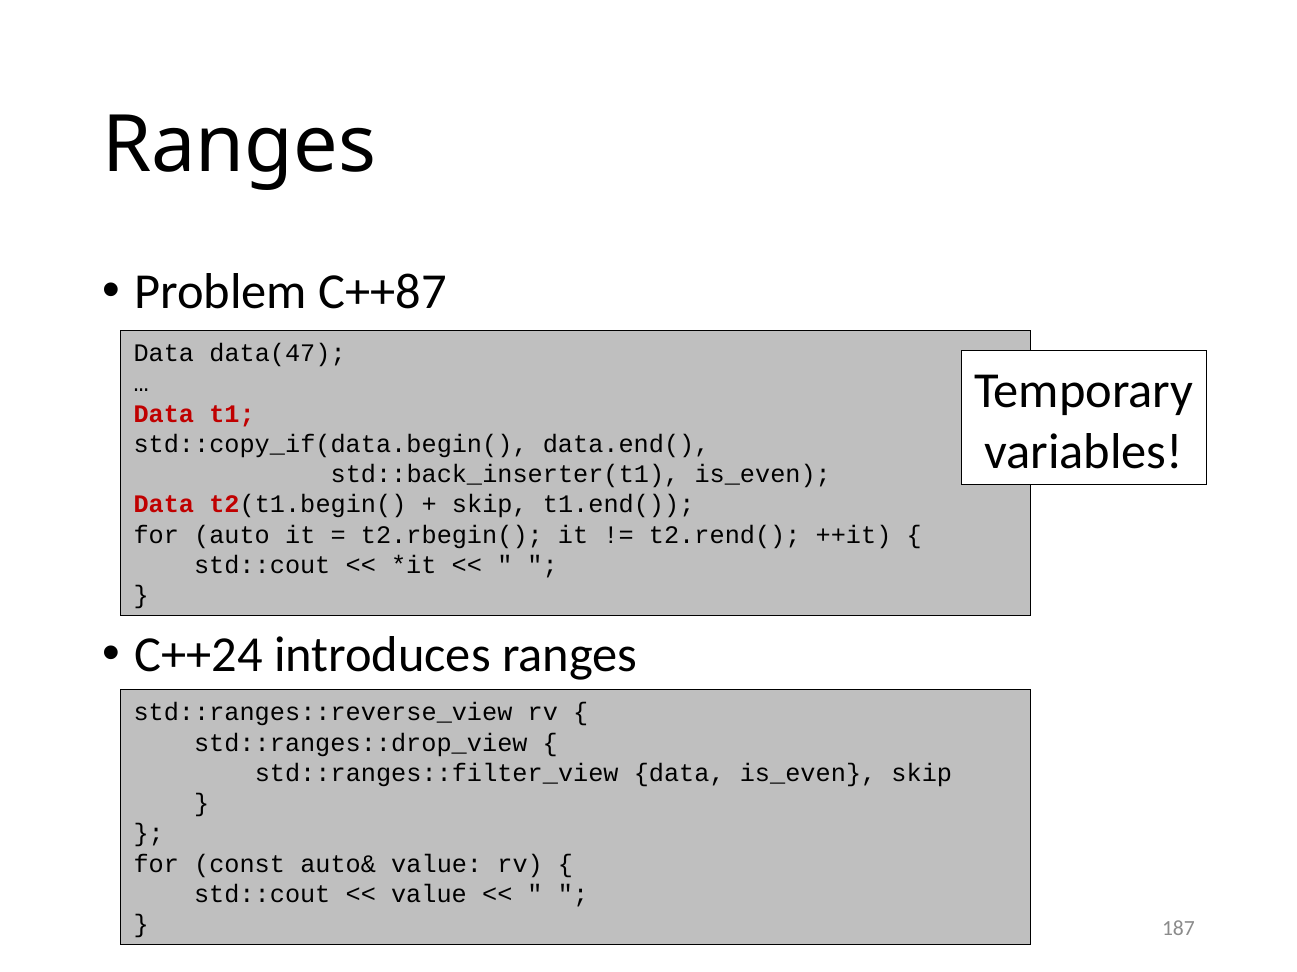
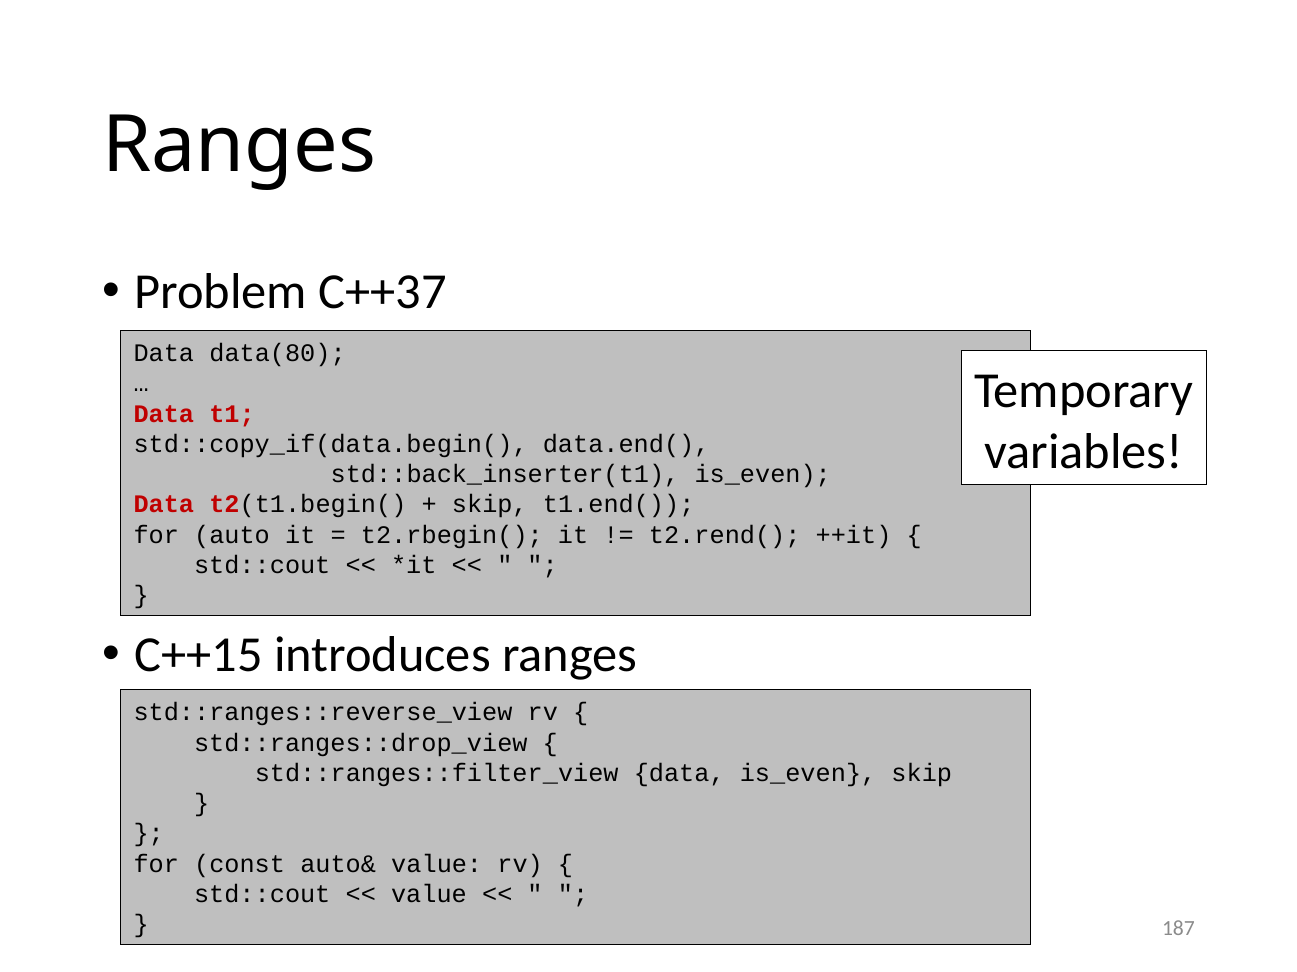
C++87: C++87 -> C++37 (383, 292)
data(47: data(47 -> data(80 (278, 354)
C++24: C++24 -> C++15 (199, 655)
